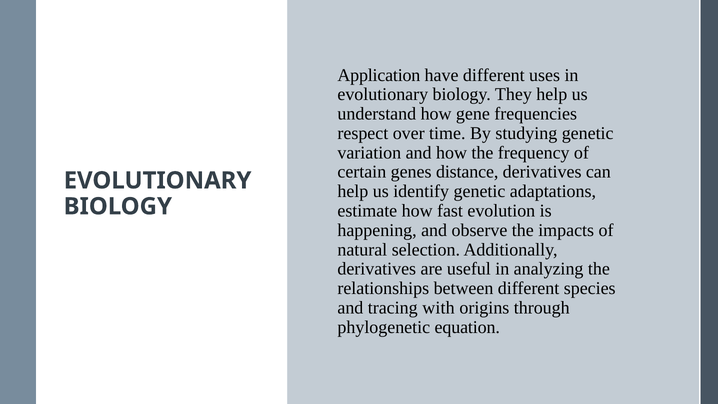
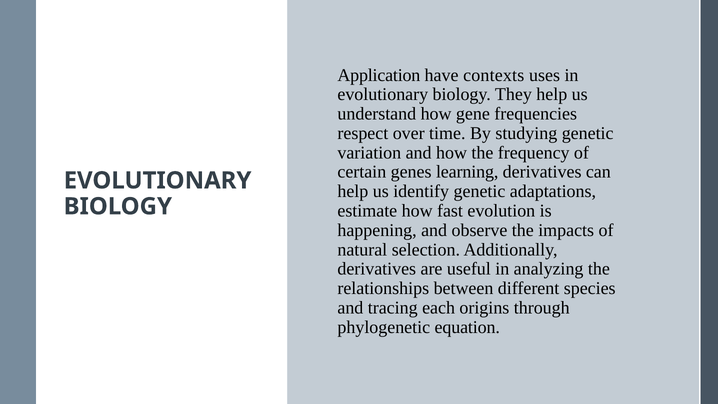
have different: different -> contexts (494, 75)
distance: distance -> learning (467, 172)
with: with -> each (439, 308)
